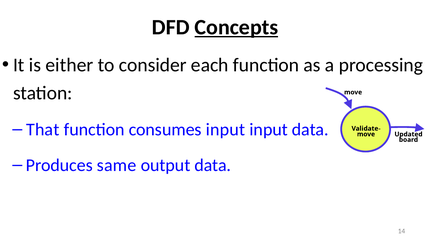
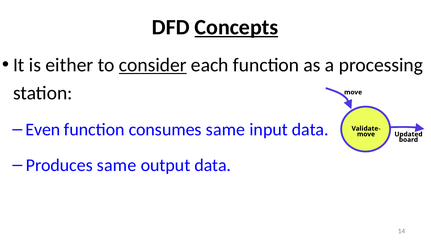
consider underline: none -> present (153, 65)
That: That -> Even (43, 130)
consumes input: input -> same (226, 130)
